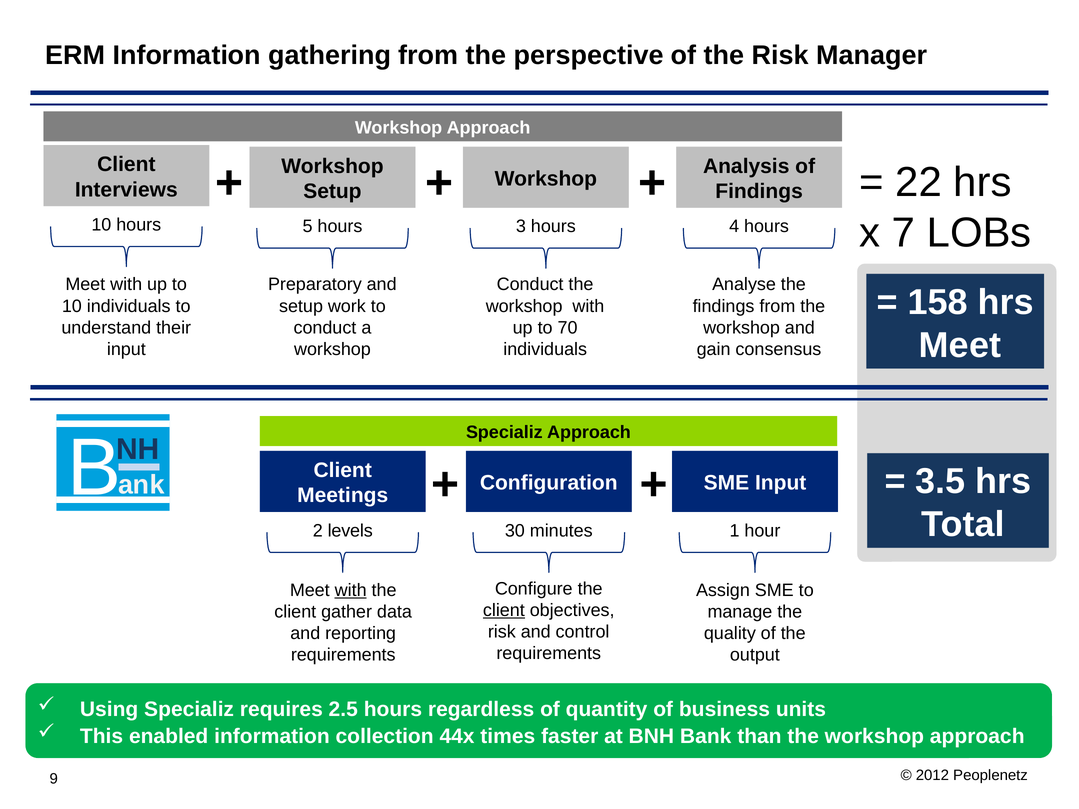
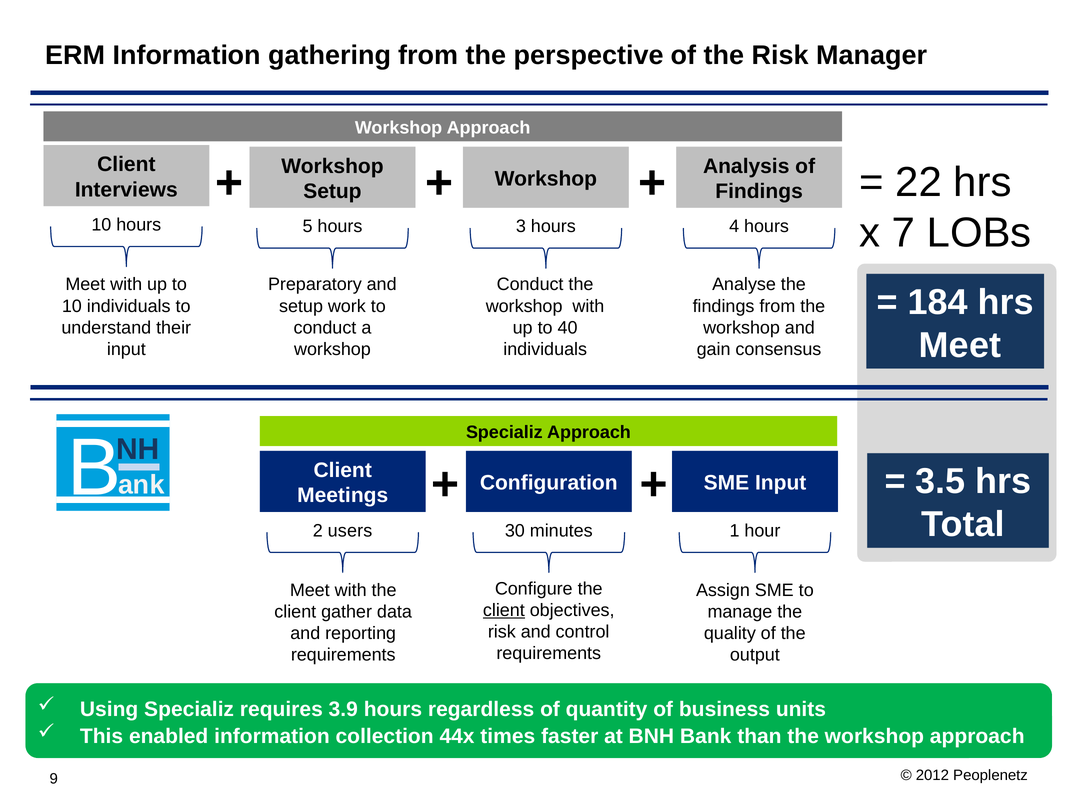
158: 158 -> 184 (938, 302)
70: 70 -> 40 (568, 328)
levels: levels -> users (350, 531)
with underline: present -> none (351, 590)
2.5: 2.5 -> 3.9 (343, 710)
